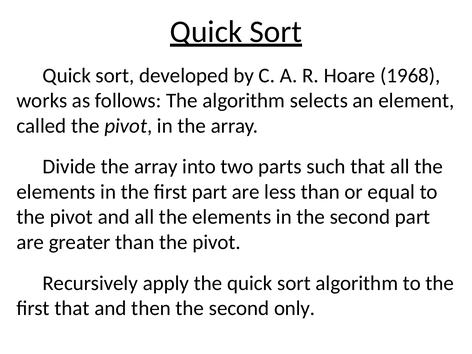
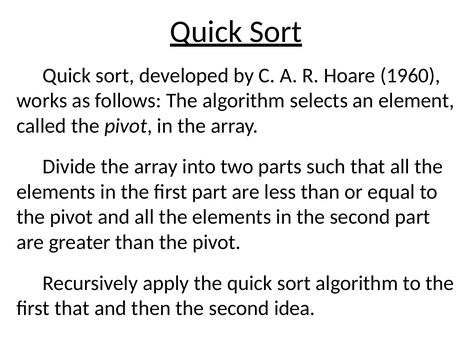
1968: 1968 -> 1960 (410, 75)
only: only -> idea (295, 308)
